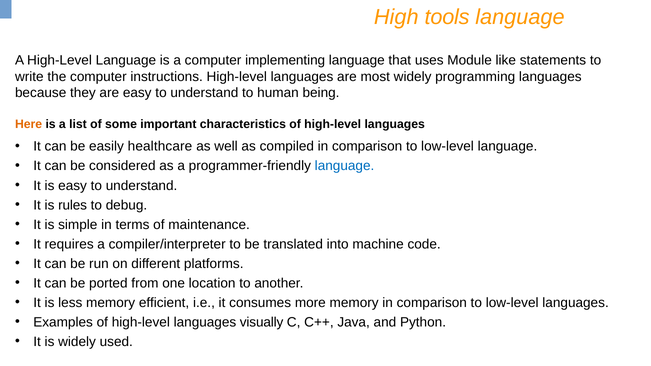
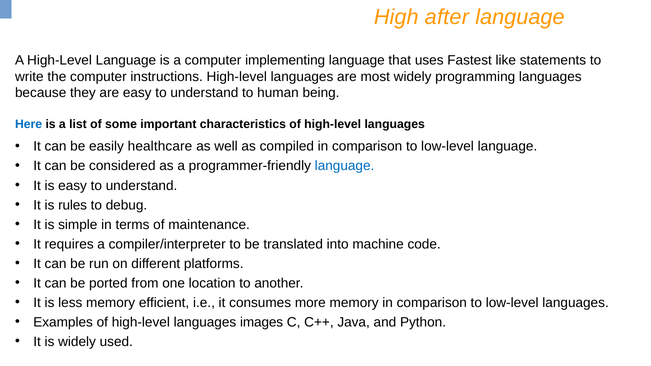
tools: tools -> after (447, 17)
Module: Module -> Fastest (470, 60)
Here colour: orange -> blue (29, 125)
visually: visually -> images (262, 322)
